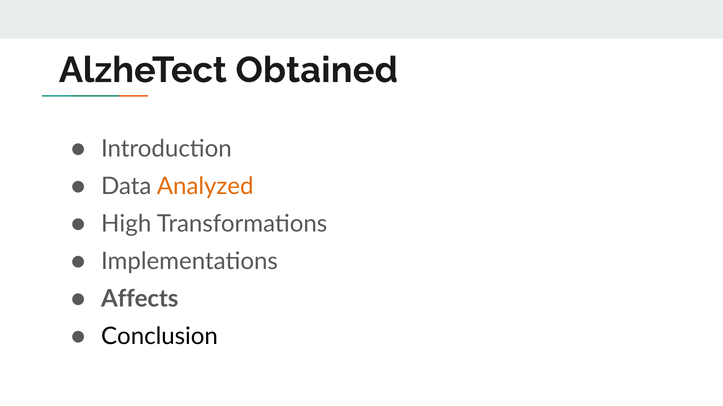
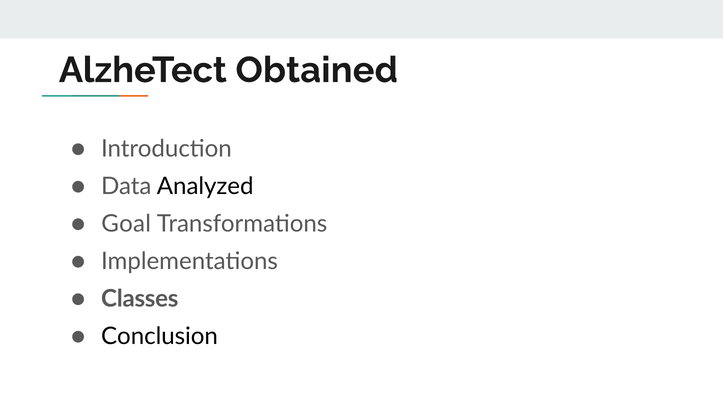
Analyzed colour: orange -> black (205, 187)
High: High -> Goal (126, 224)
Affects: Affects -> Classes (140, 300)
